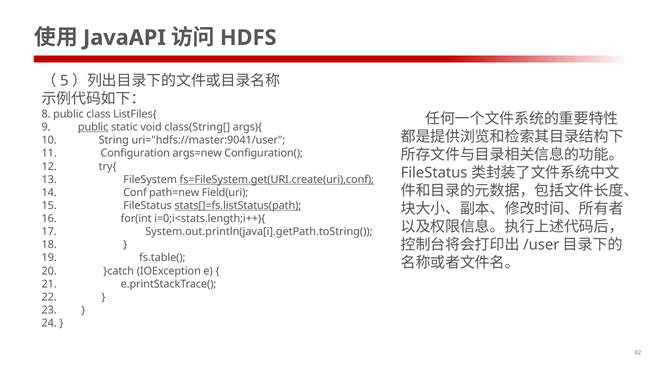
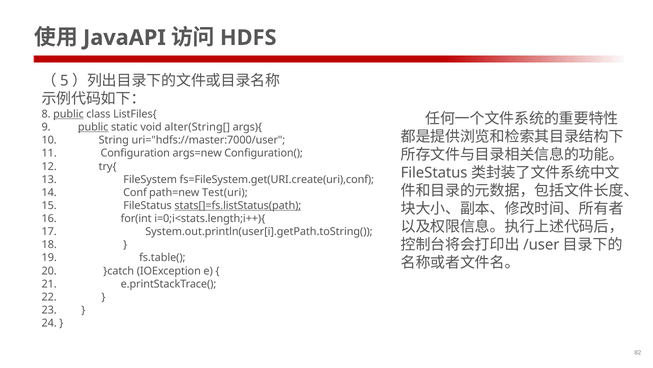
public underline: none -> present (68, 114)
class(String[: class(String[ -> alter(String[ (197, 127)
uri="hdfs://master:9041/user: uri="hdfs://master:9041/user -> uri="hdfs://master:7000/user (208, 140)
fs=FileSystem.get(URI.create(uri),conf underline: present -> none (277, 179)
Field(uri: Field(uri -> Test(uri (225, 192)
System.out.println(java[i].getPath.toString(: System.out.println(java[i].getPath.toString( -> System.out.println(user[i].getPath.toString( (259, 232)
